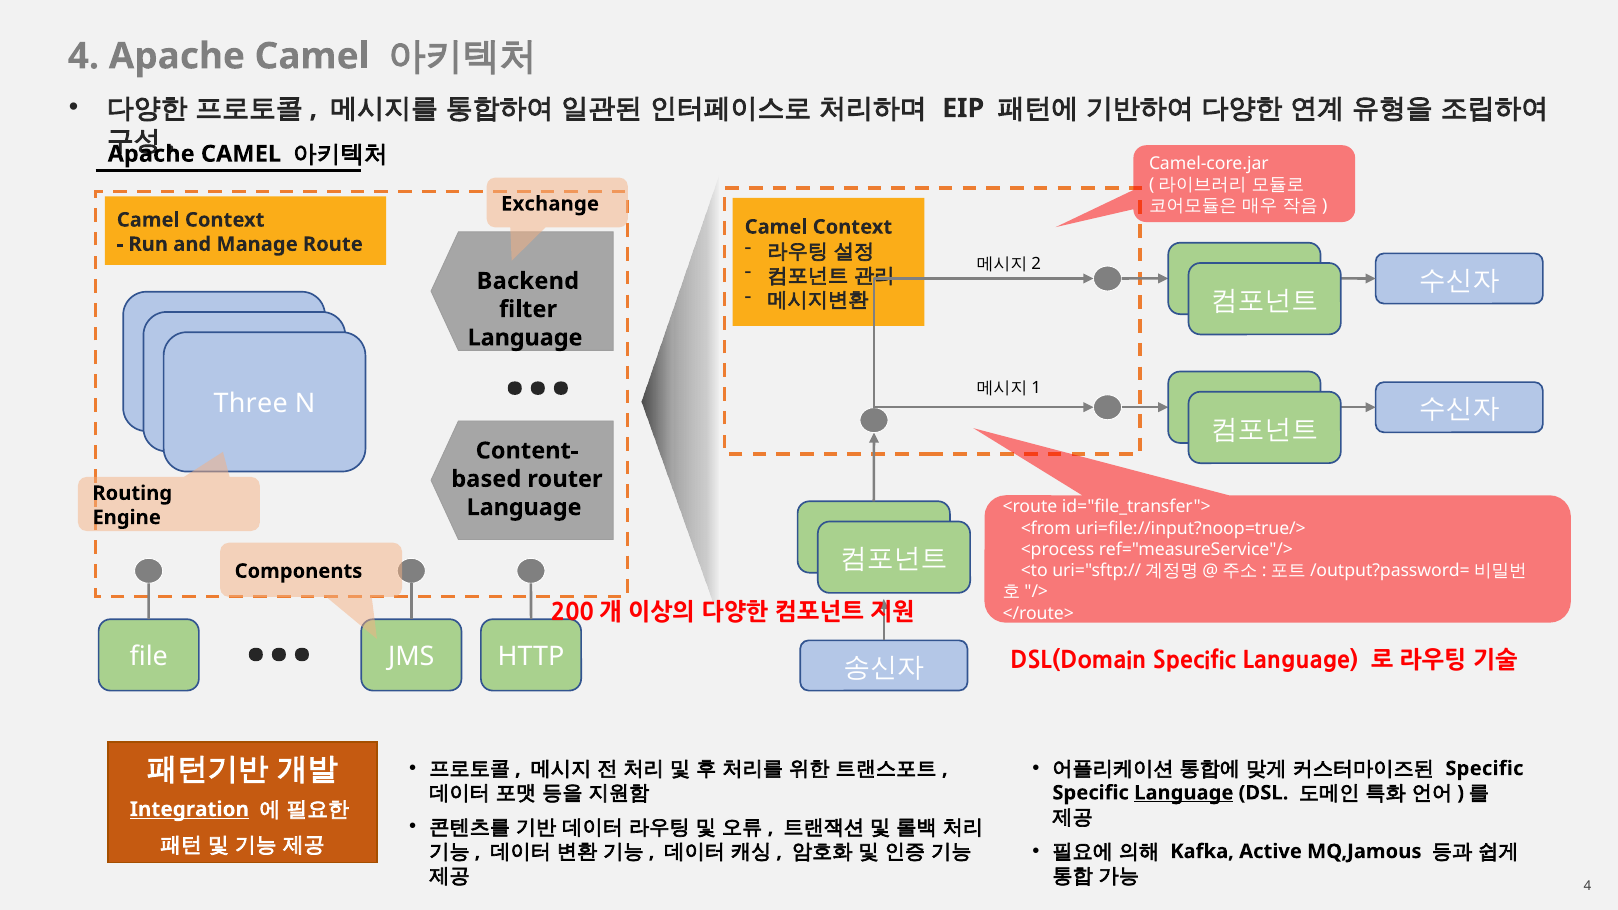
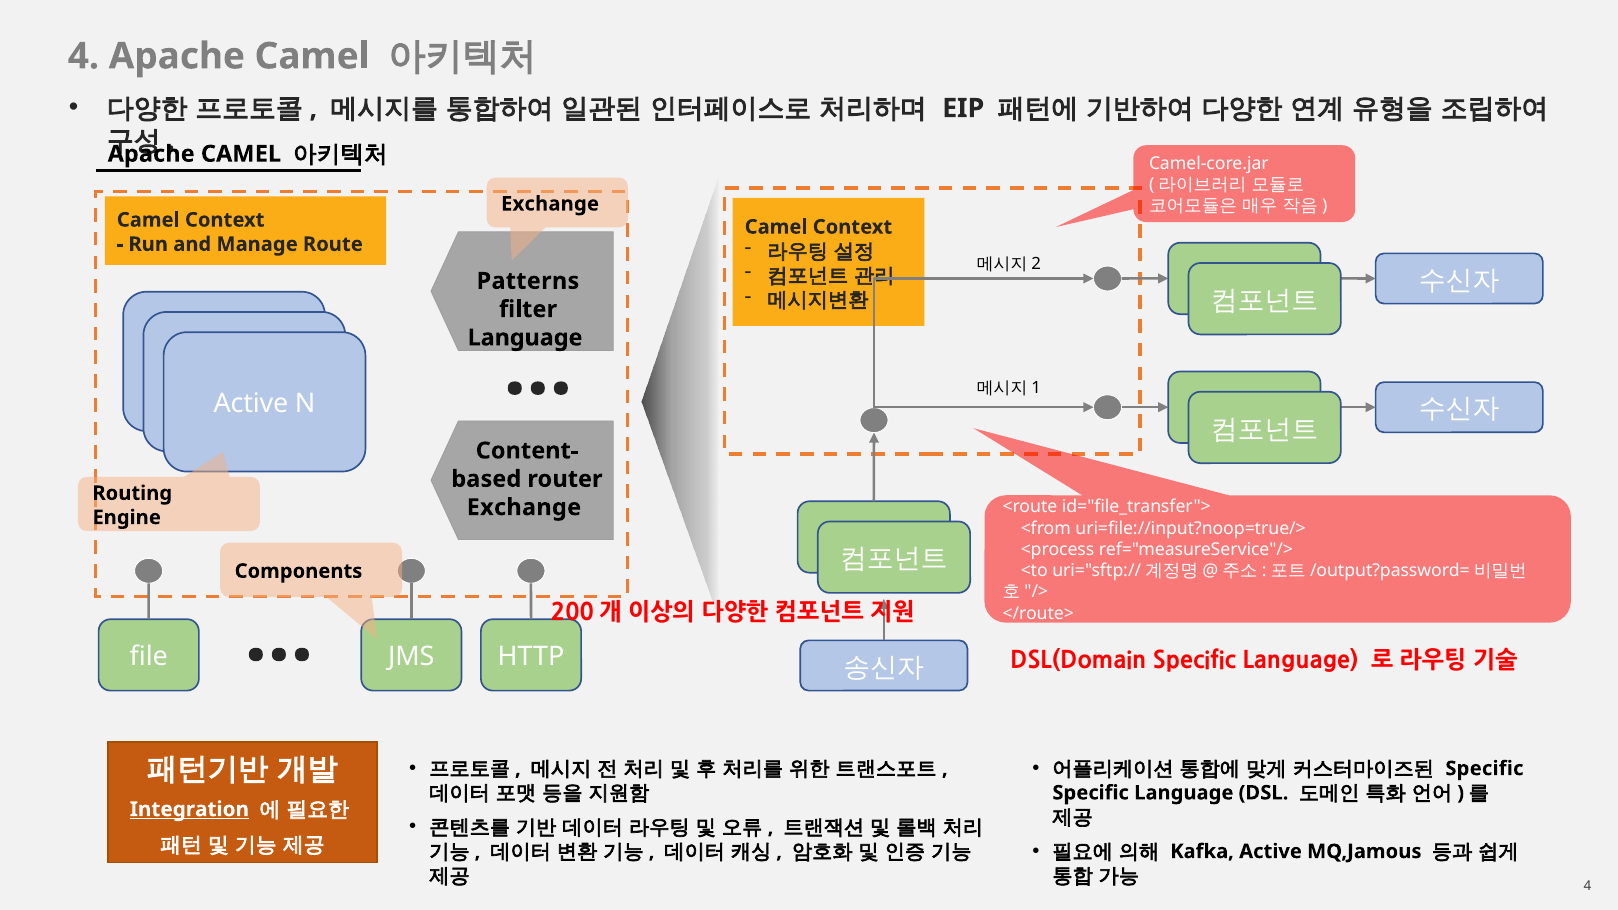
Backend: Backend -> Patterns (528, 281)
Three: Three -> Active (251, 404)
Language: Language -> Exchange (524, 507)
Language underline: present -> none (1184, 793)
